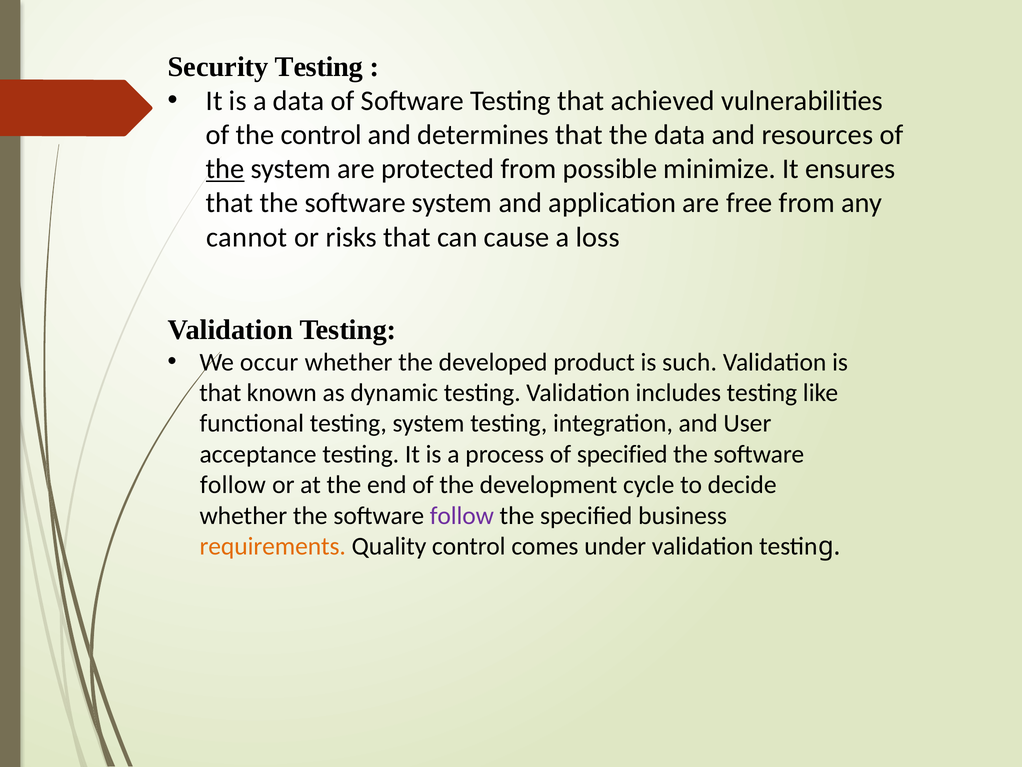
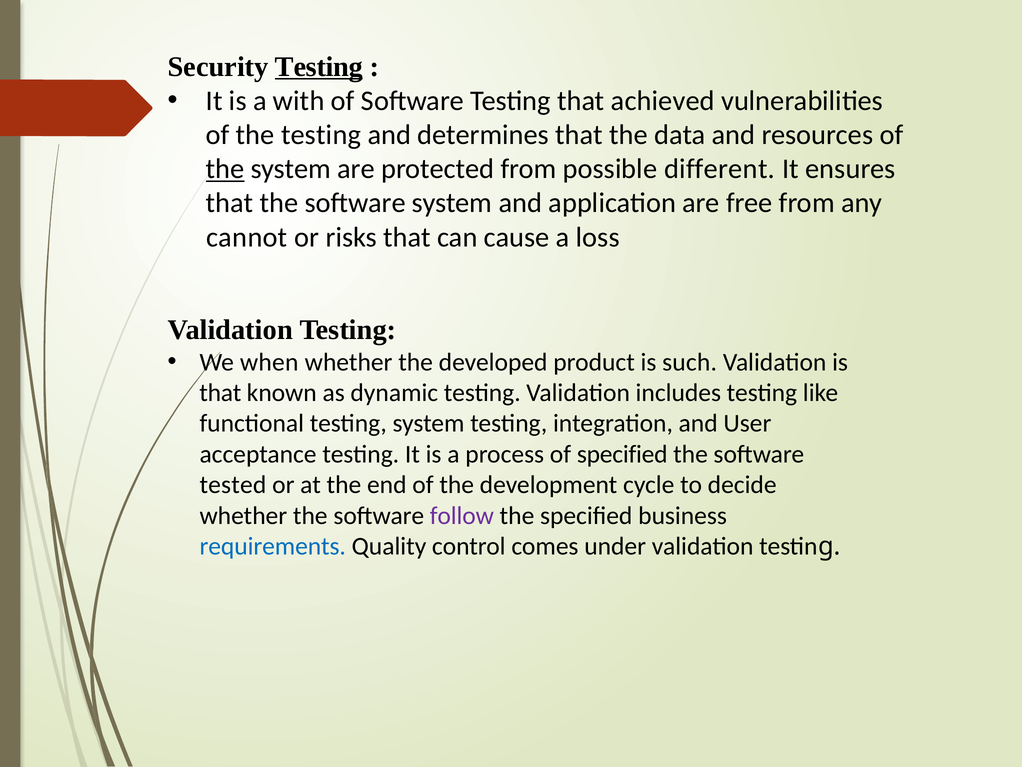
Testing underline: none -> present (319, 67)
a data: data -> with (299, 101)
the control: control -> testing (321, 135)
minimize: minimize -> different (720, 169)
occur: occur -> when (269, 362)
follow: follow -> tested (233, 485)
requirements colour: orange -> blue (273, 546)
